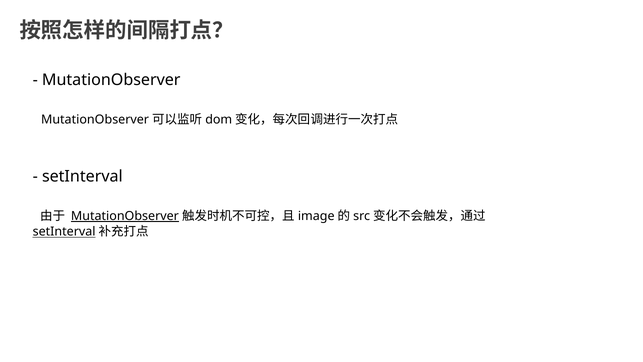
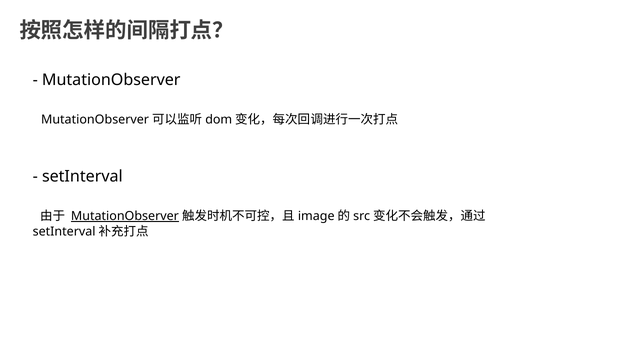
setInterval underline: present -> none (64, 232)
